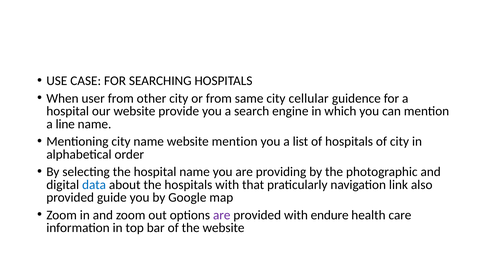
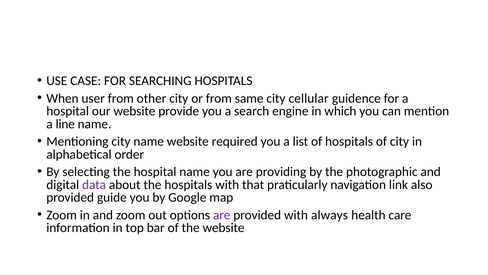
website mention: mention -> required (235, 141)
data colour: blue -> purple (94, 184)
endure: endure -> always (330, 215)
